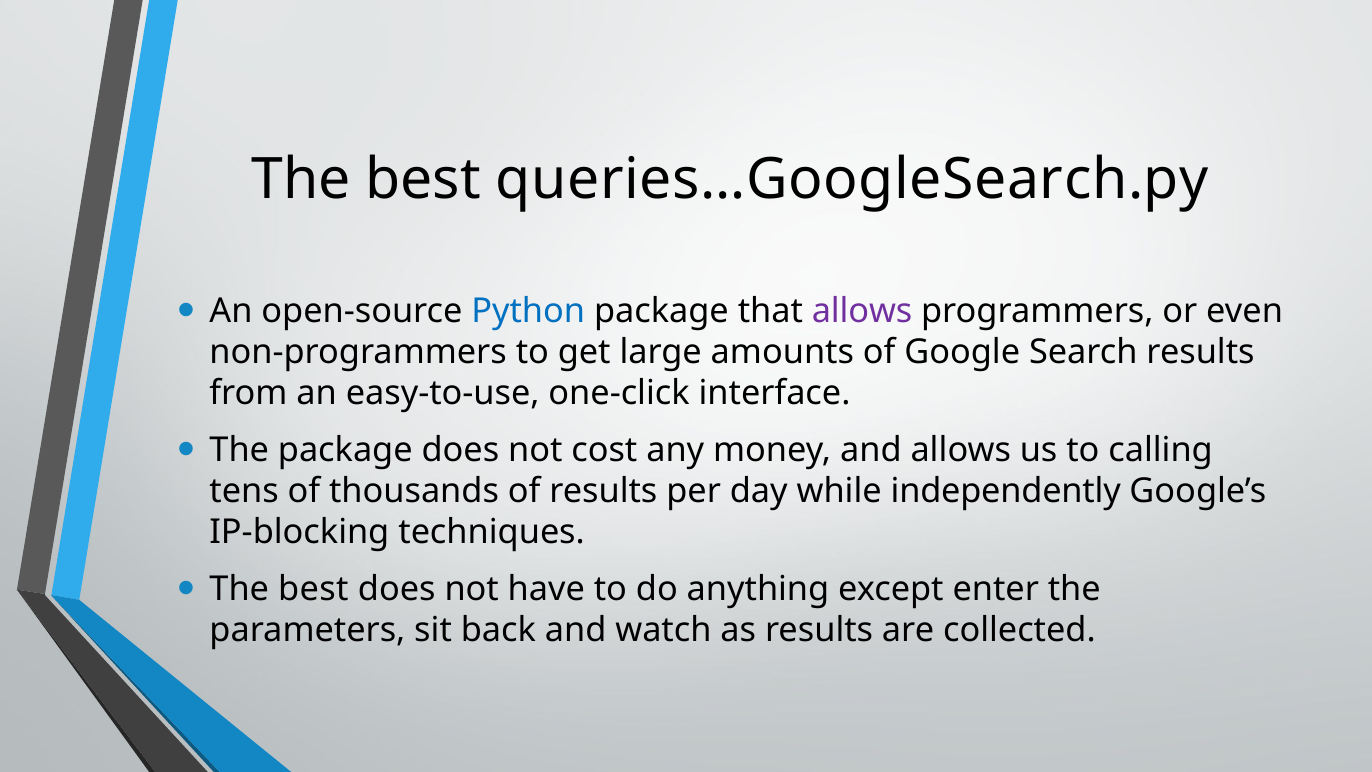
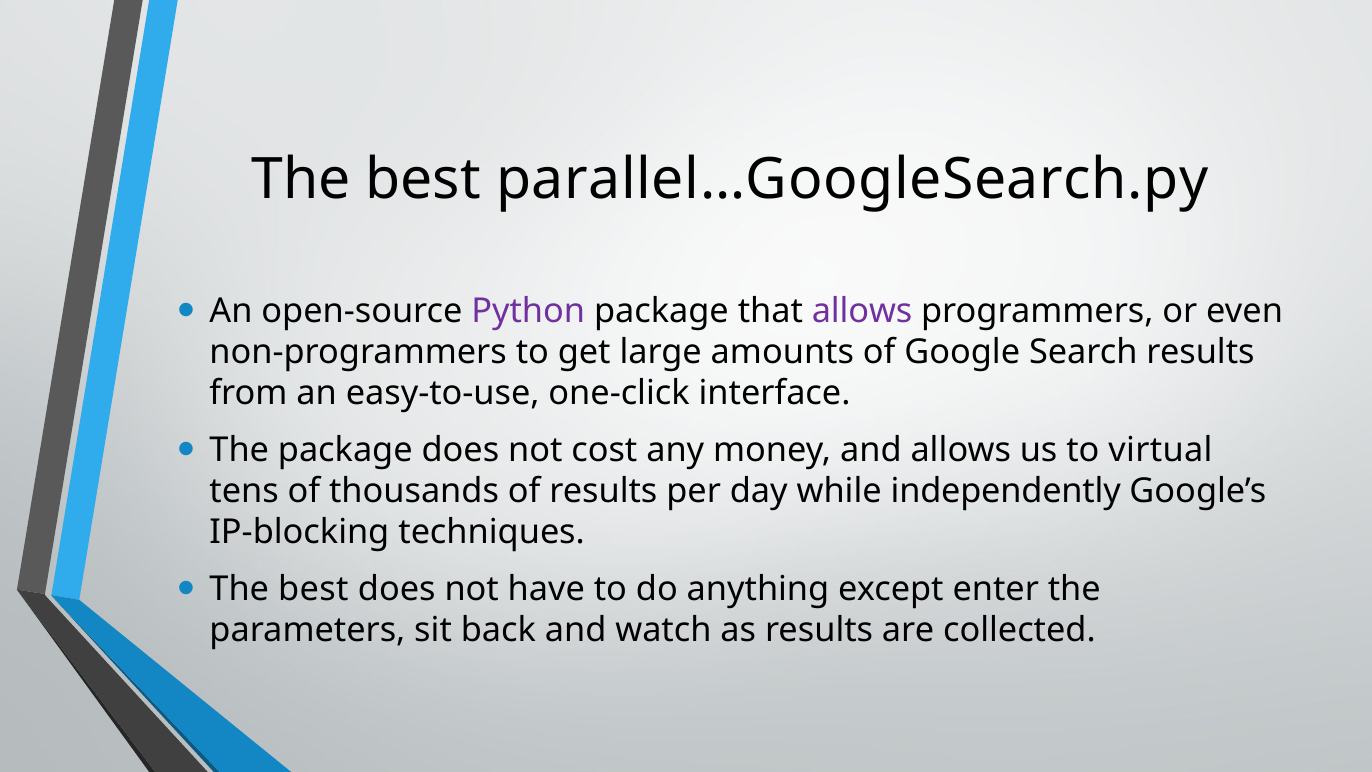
queries…GoogleSearch.py: queries…GoogleSearch.py -> parallel…GoogleSearch.py (852, 180)
Python colour: blue -> purple (528, 311)
calling: calling -> virtual (1160, 450)
